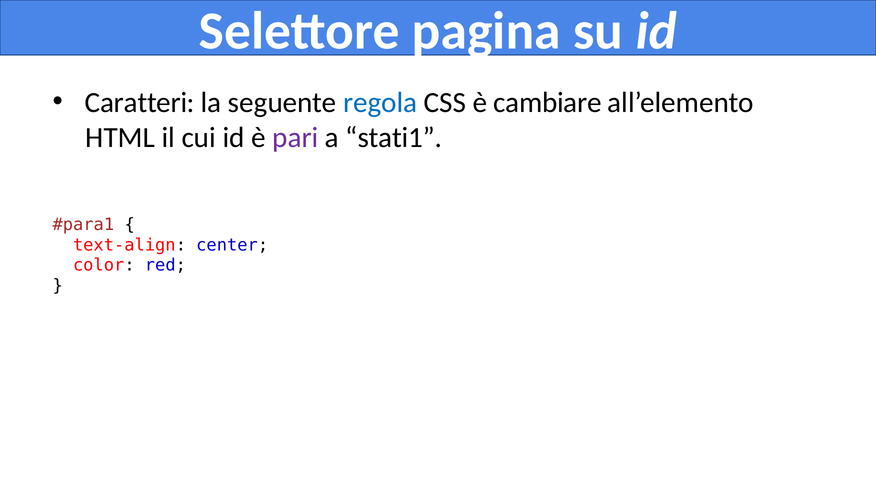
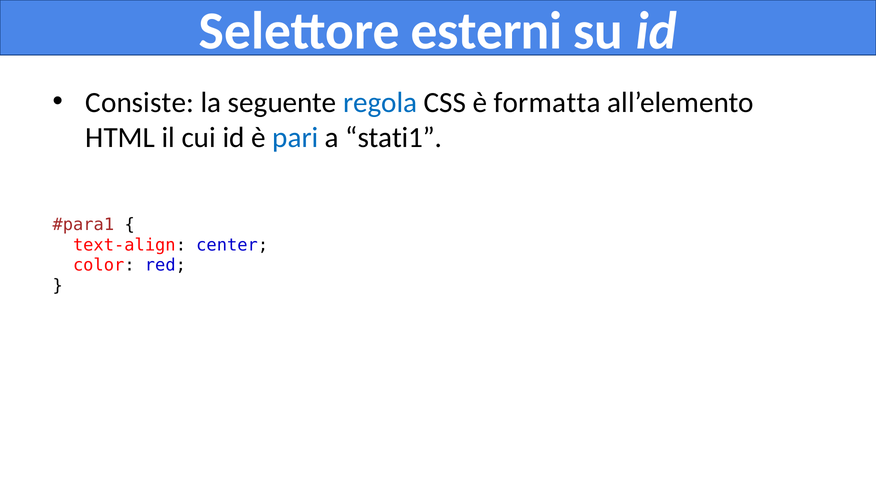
pagina: pagina -> esterni (487, 31)
Caratteri: Caratteri -> Consiste (140, 102)
cambiare: cambiare -> formatta (547, 102)
pari colour: purple -> blue (295, 137)
